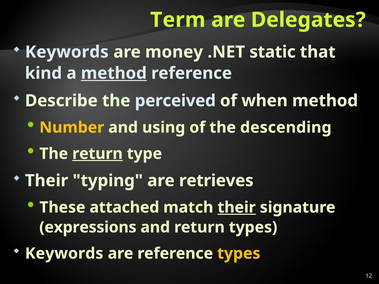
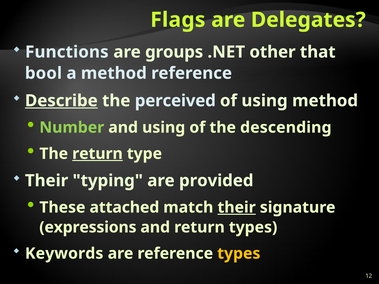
Term: Term -> Flags (178, 20)
Keywords: Keywords -> Functions (67, 52)
money: money -> groups (174, 52)
static: static -> other (273, 52)
kind: kind -> bool (43, 73)
method underline: present -> none (114, 73)
Describe underline: none -> present (61, 101)
of when: when -> using (265, 101)
Number colour: yellow -> light green (72, 128)
retrieves: retrieves -> provided (216, 181)
